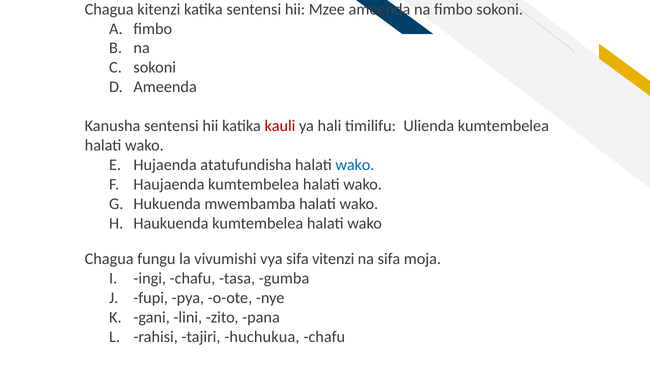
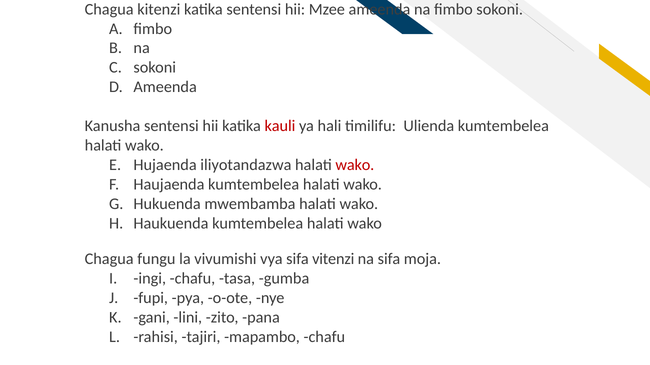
atatufundisha: atatufundisha -> iliyotandazwa (246, 165)
wako colour: blue -> red (355, 165)
huchukua: huchukua -> mapambo (262, 337)
